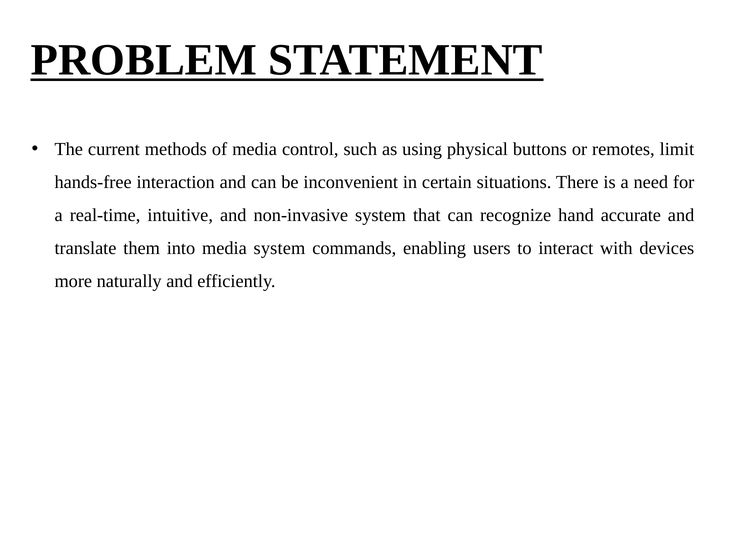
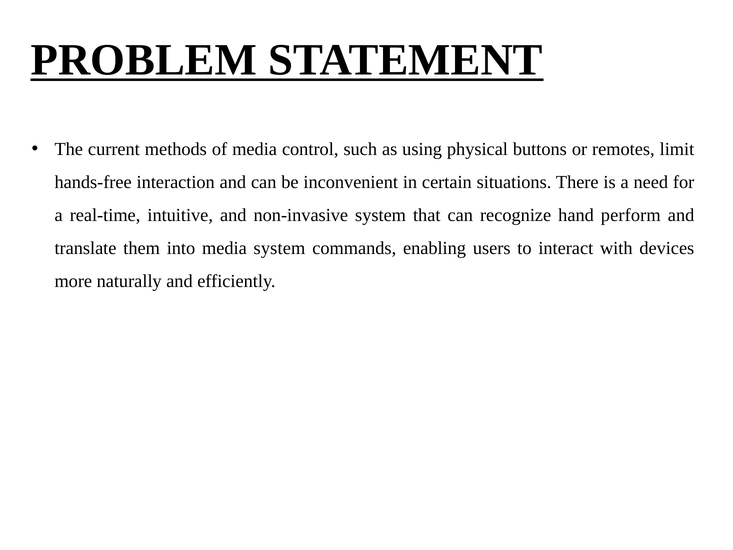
accurate: accurate -> perform (631, 215)
